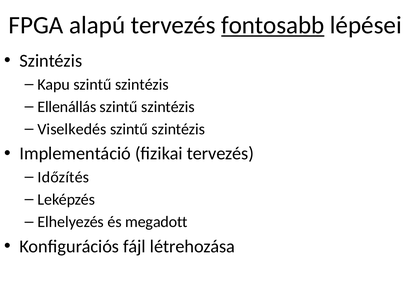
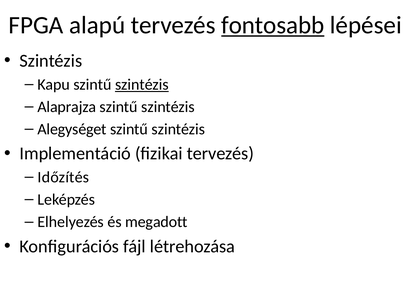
szintézis underline: none -> present (142, 85)
Ellenállás: Ellenállás -> Alaprajza (67, 107)
Viselkedés: Viselkedés -> Alegységet (72, 129)
